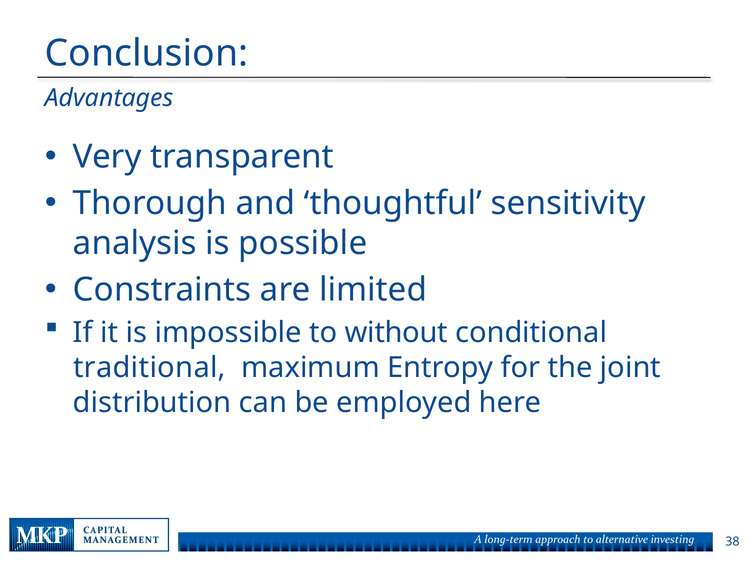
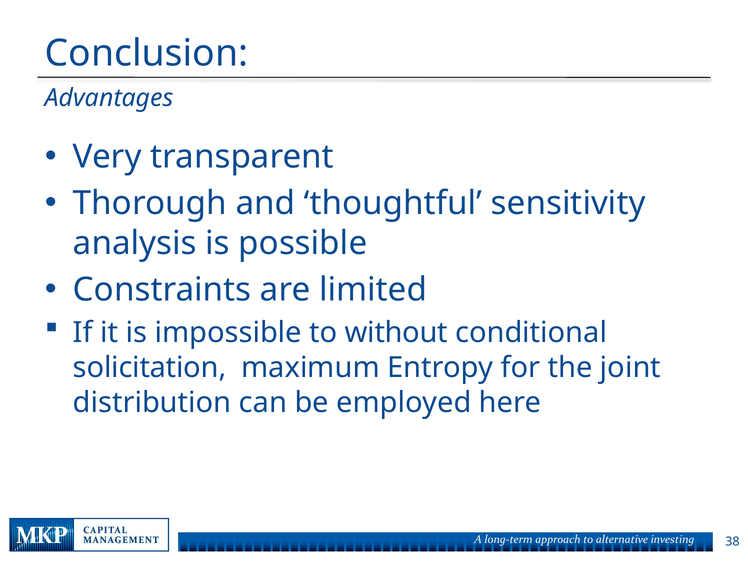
traditional: traditional -> solicitation (150, 368)
